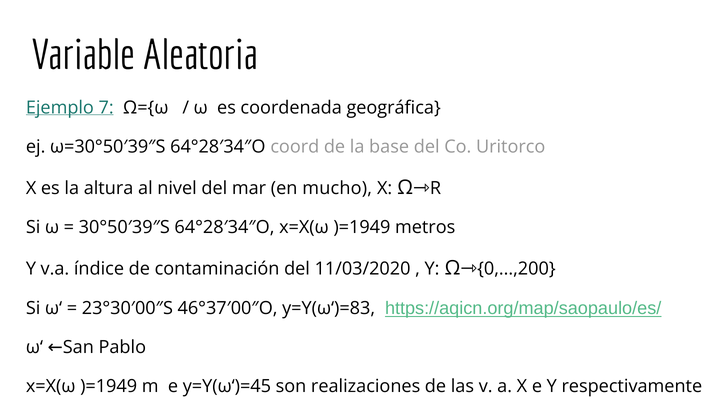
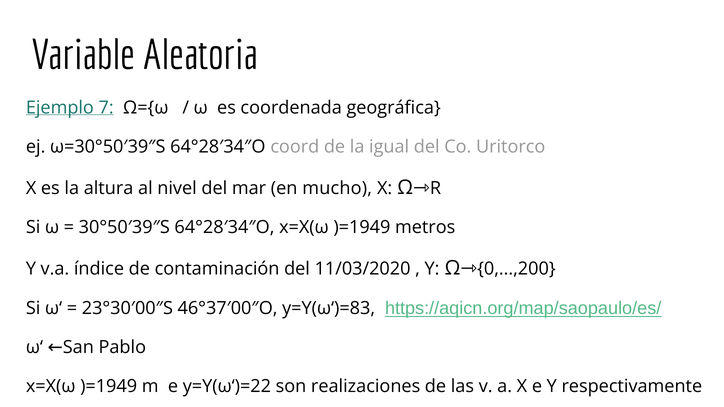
base: base -> igual (389, 147)
y=Y(ω‘)=45: y=Y(ω‘)=45 -> y=Y(ω‘)=22 (227, 387)
